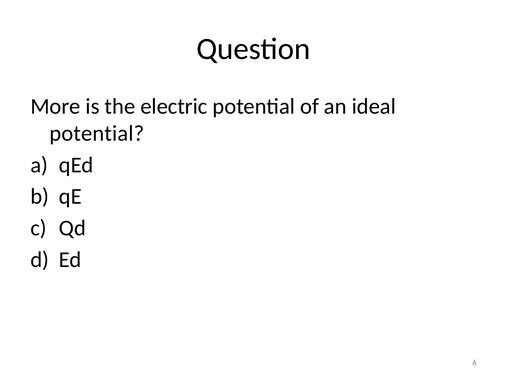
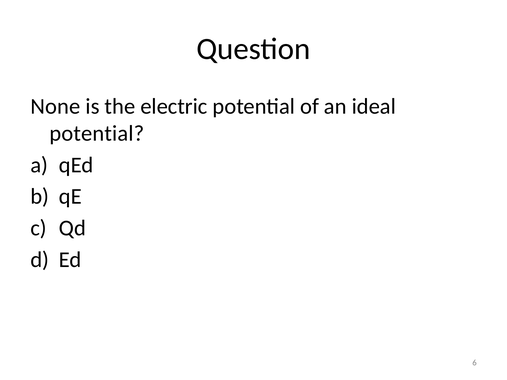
More: More -> None (55, 106)
